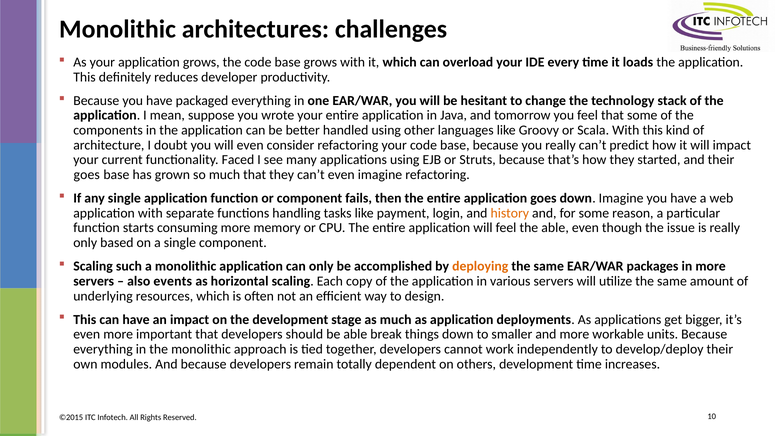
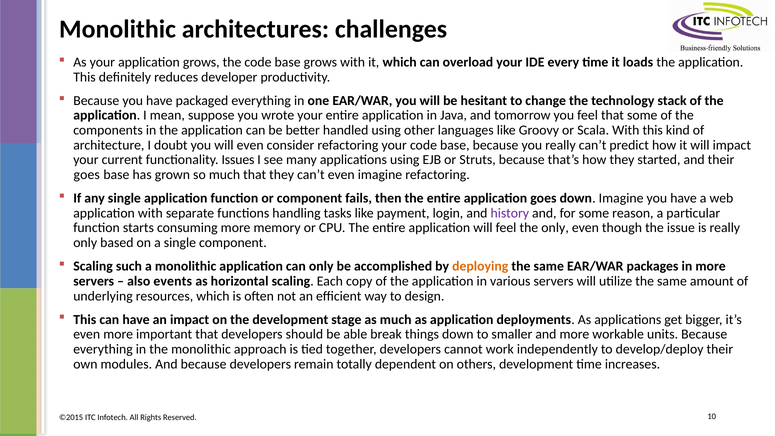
Faced: Faced -> Issues (238, 160)
history colour: orange -> purple (510, 213)
the able: able -> only (555, 228)
